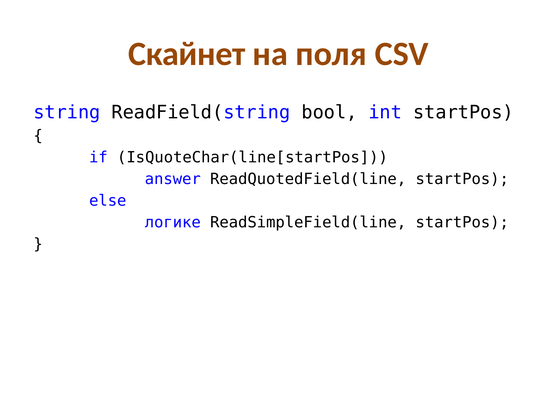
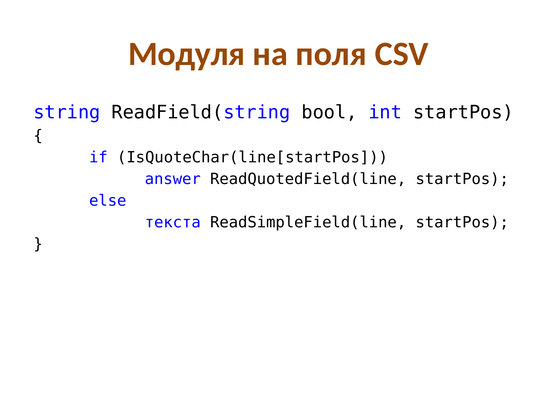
Скайнет: Скайнет -> Модуля (187, 54)
логике: логике -> текста (173, 223)
